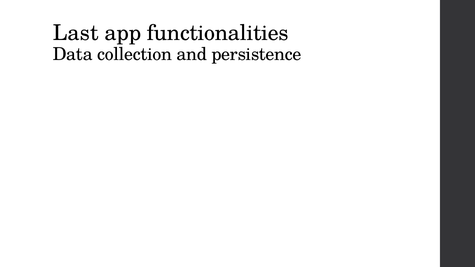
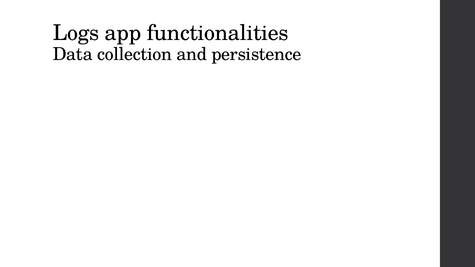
Last: Last -> Logs (76, 33)
